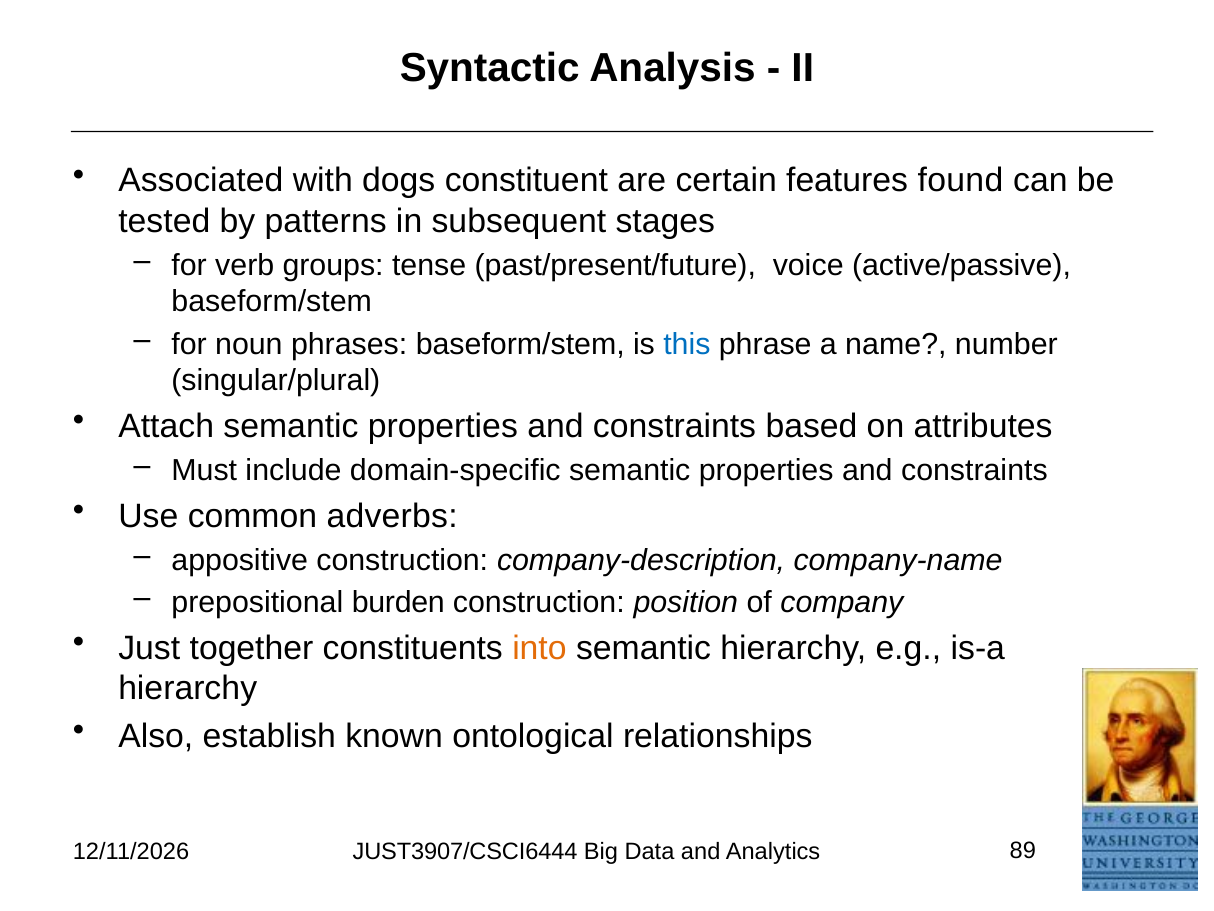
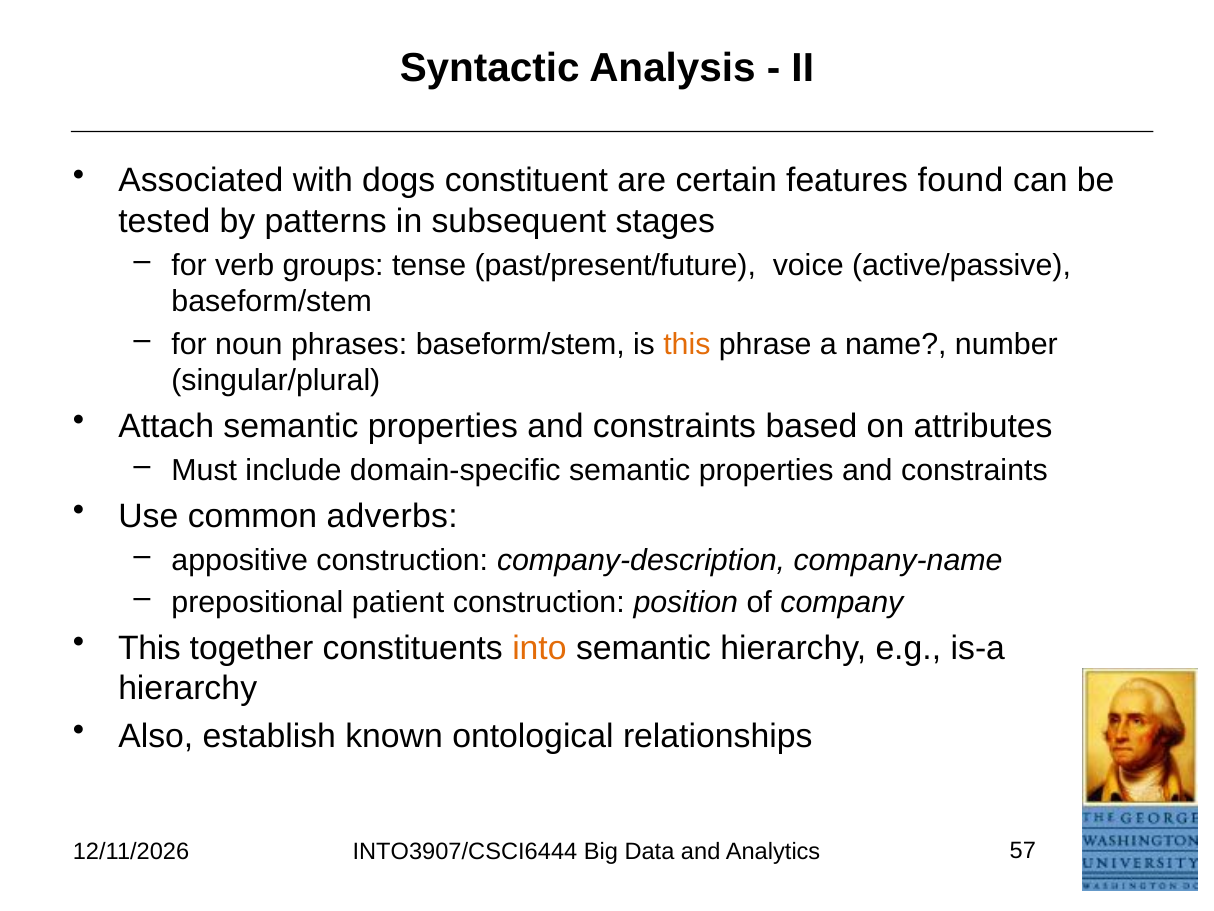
this colour: blue -> orange (687, 344)
burden: burden -> patient (398, 602)
Just: Just -> This (149, 648)
JUST3907/CSCI6444: JUST3907/CSCI6444 -> INTO3907/CSCI6444 (465, 851)
89: 89 -> 57 (1023, 851)
